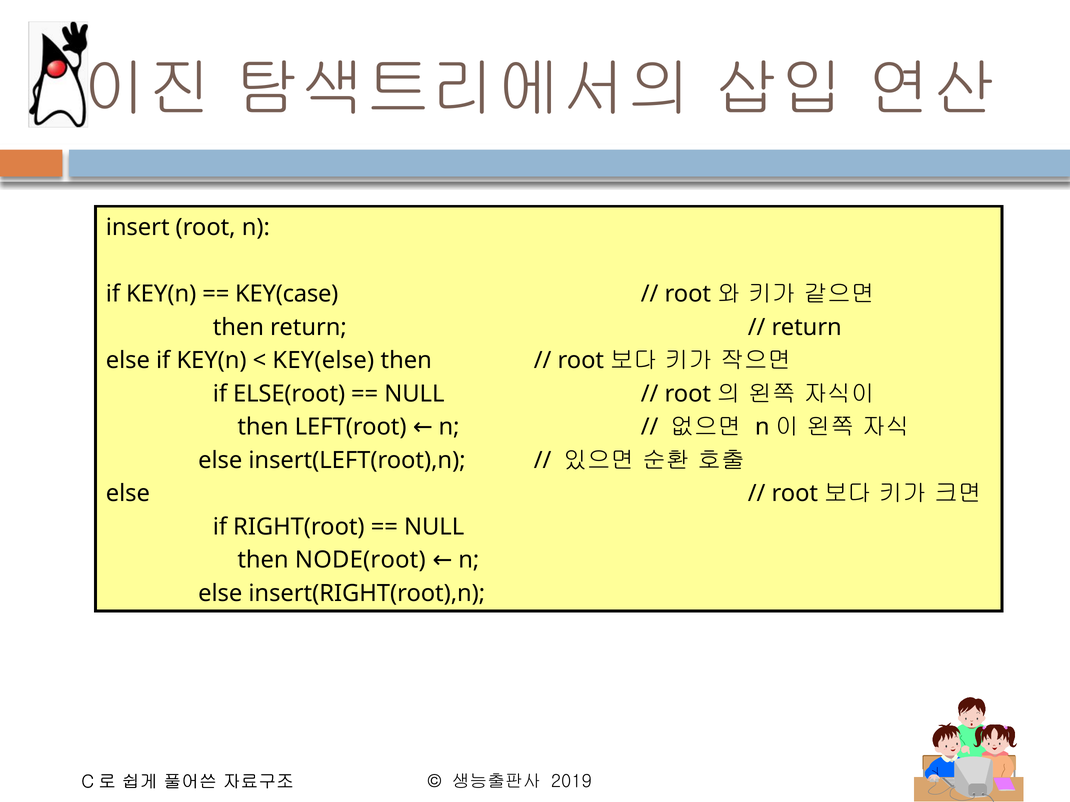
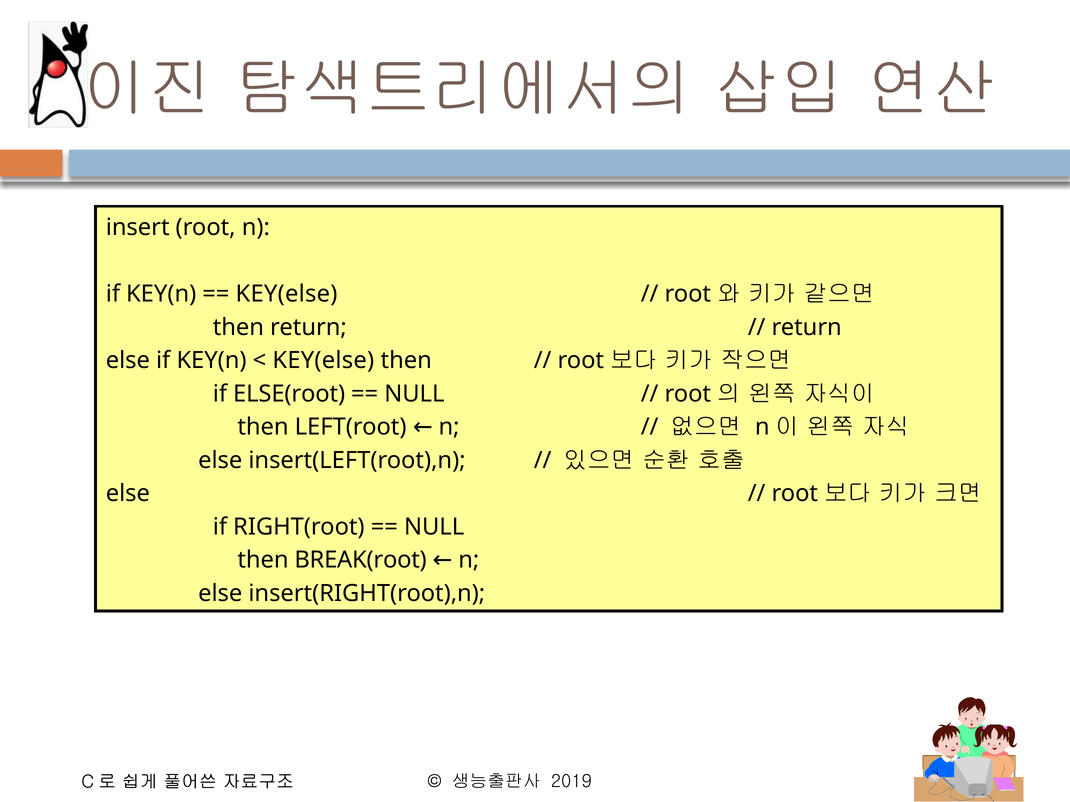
KEY(case: KEY(case -> KEY(else (286, 294)
NODE(root: NODE(root -> BREAK(root (361, 560)
